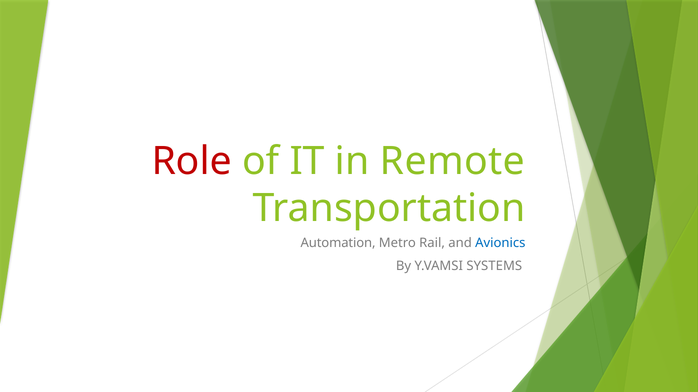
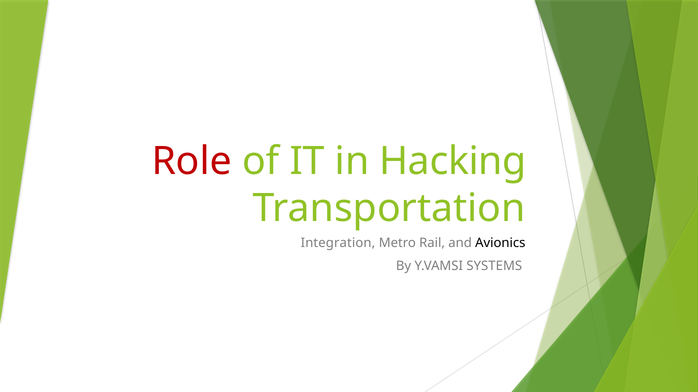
Remote: Remote -> Hacking (453, 161)
Automation: Automation -> Integration (338, 243)
Avionics colour: blue -> black (500, 243)
